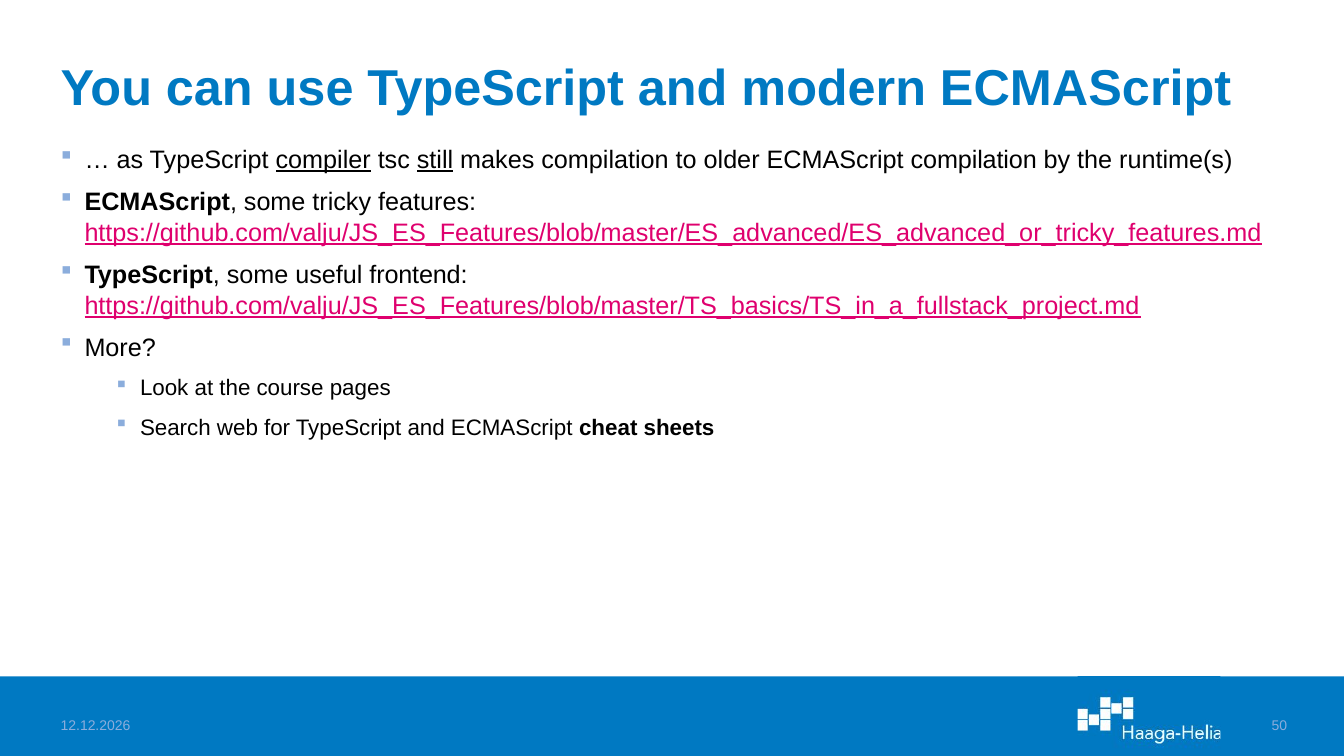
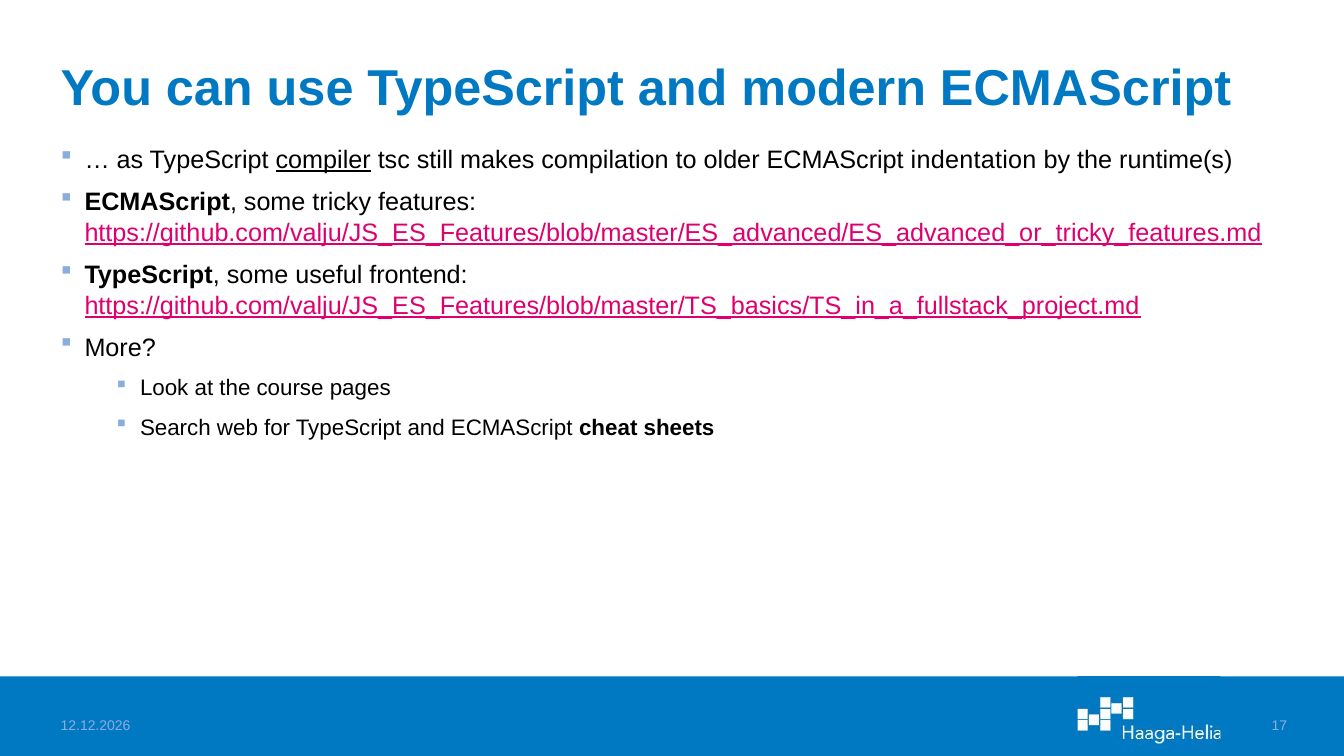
still underline: present -> none (435, 160)
ECMAScript compilation: compilation -> indentation (974, 160)
50: 50 -> 17 (1279, 726)
